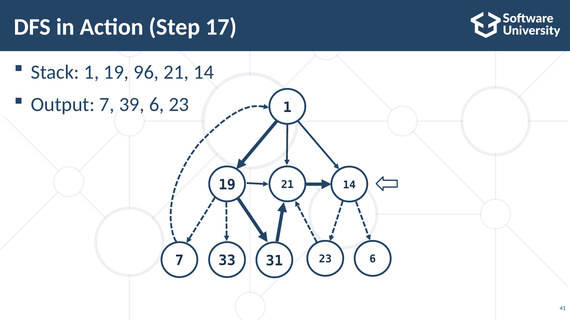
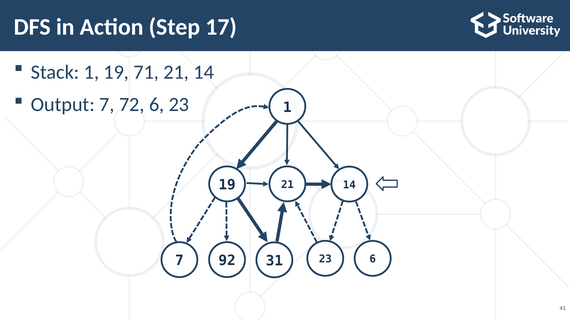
96: 96 -> 71 (146, 72)
39: 39 -> 72 (132, 105)
33: 33 -> 92 (227, 261)
